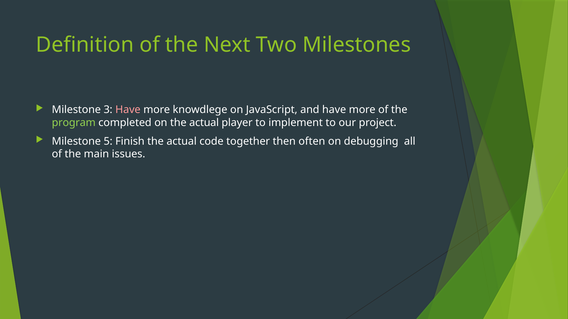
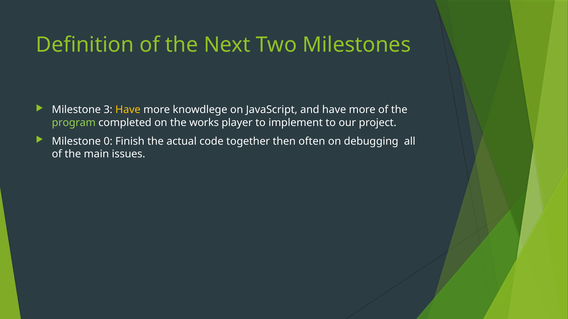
Have colour: pink -> yellow (128, 110)
on the actual: actual -> works (204, 123)
5: 5 -> 0 (108, 141)
